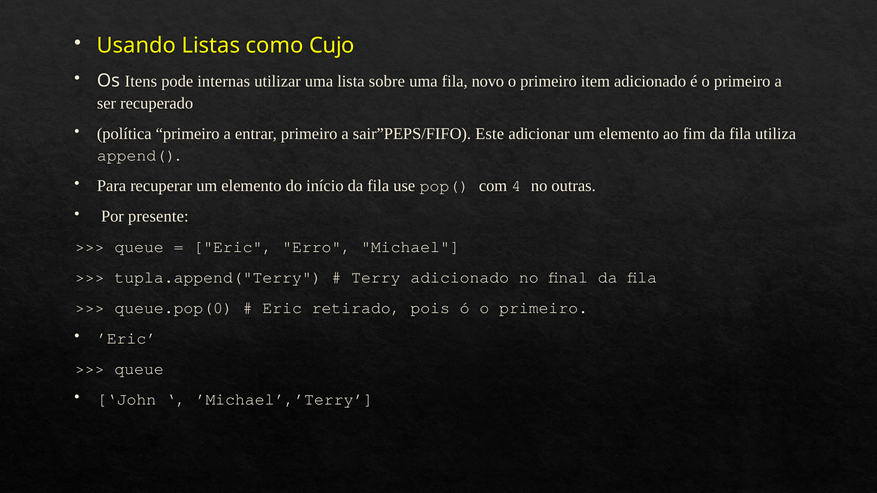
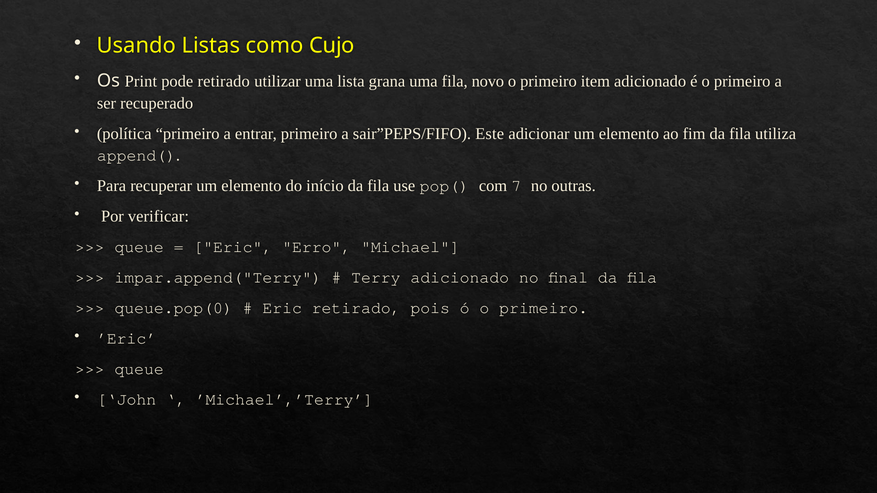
Itens: Itens -> Print (141, 81)
pode internas: internas -> retirado (224, 81)
sobre: sobre -> grana (387, 81)
4: 4 -> 7 (516, 186)
presente: presente -> verificar (158, 216)
tupla.append("Terry: tupla.append("Terry -> impar.append("Terry (218, 277)
